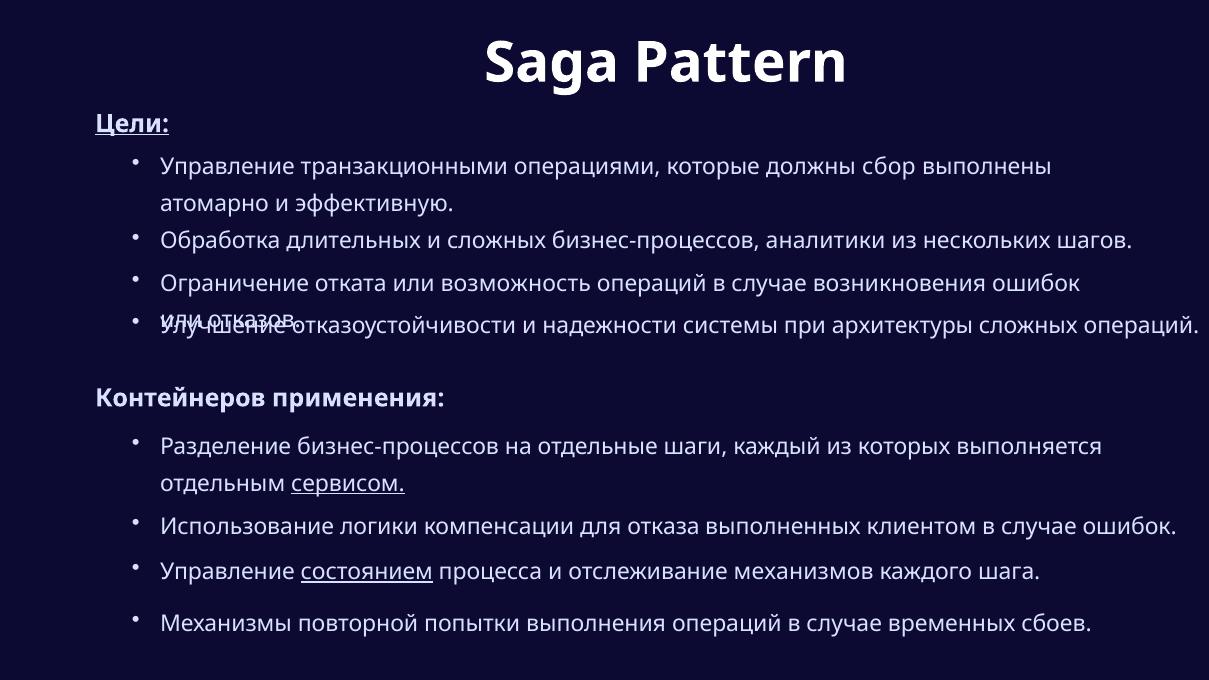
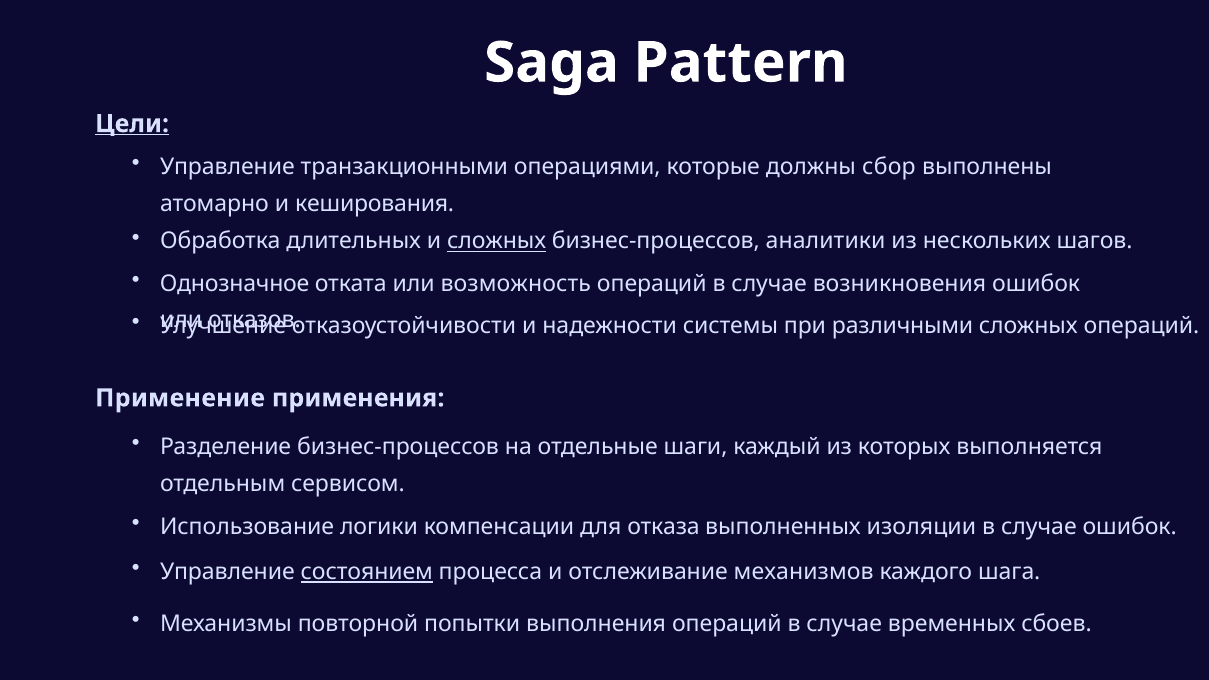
эффективную: эффективную -> кеширования (375, 203)
сложных underline: none -> present (497, 241)
Ограничение: Ограничение -> Однозначное (235, 284)
архитектуры: архитектуры -> различными (903, 326)
Контейнеров: Контейнеров -> Применение (180, 398)
сервисом underline: present -> none (348, 484)
клиентом: клиентом -> изоляции (921, 527)
